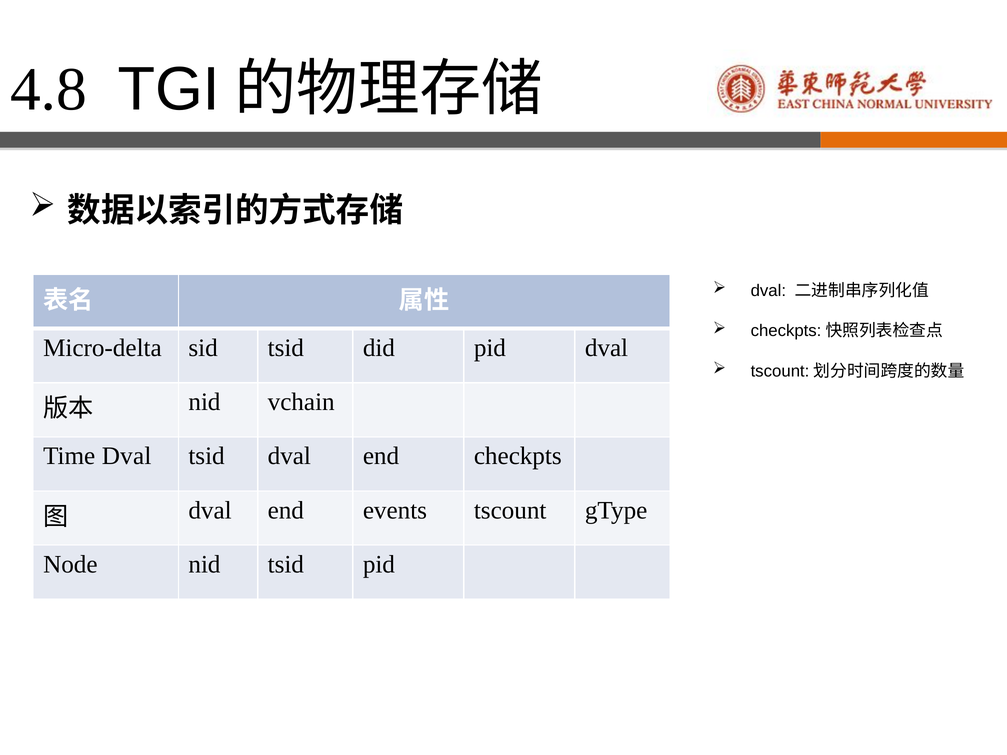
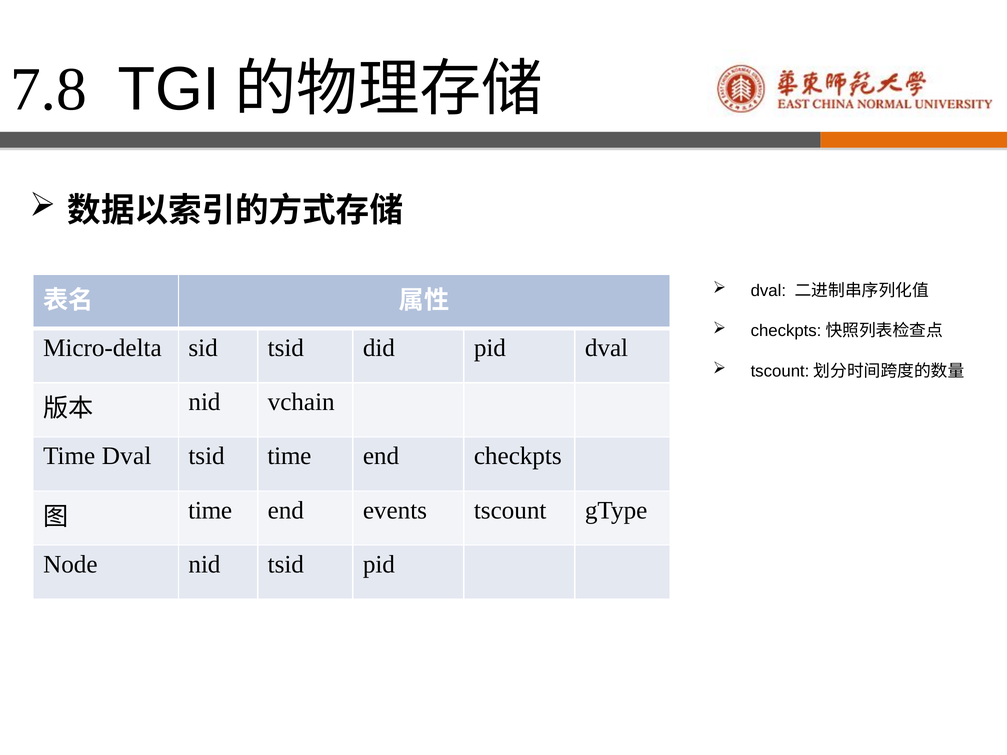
4.8: 4.8 -> 7.8 (49, 90)
tsid dval: dval -> time (289, 456)
dval: dval -> time (210, 510)
